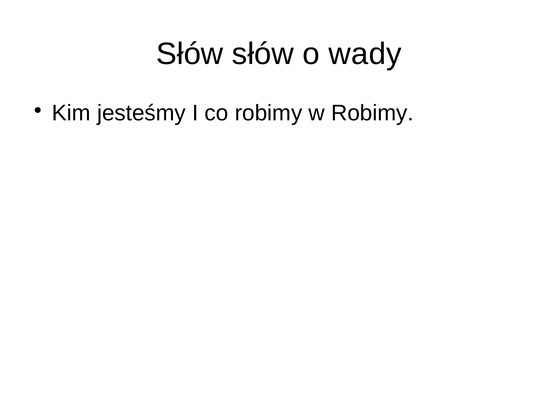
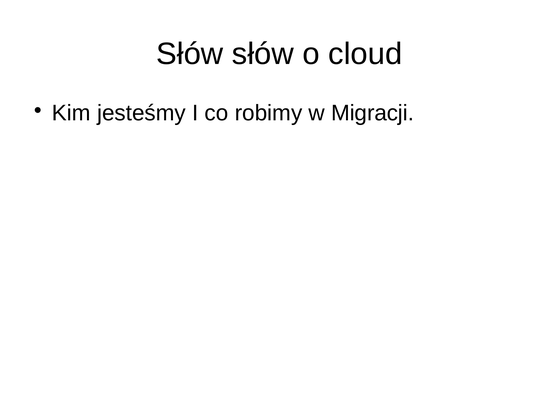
wady: wady -> cloud (365, 54)
w Robimy: Robimy -> Migracji (373, 113)
